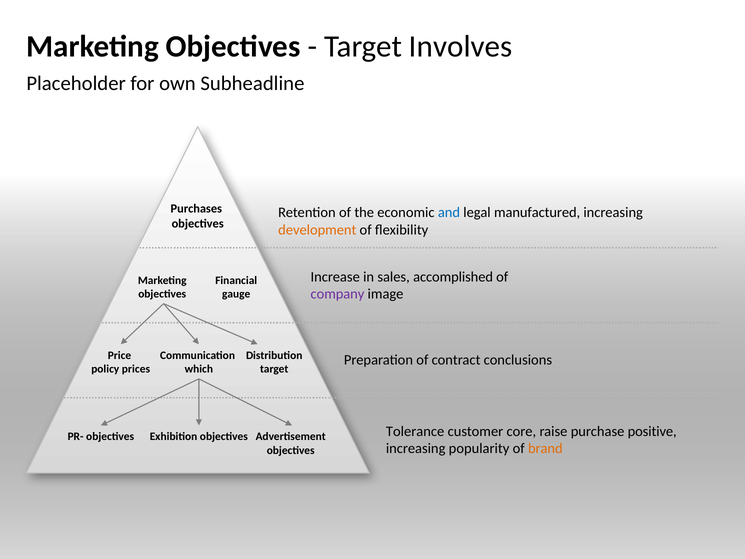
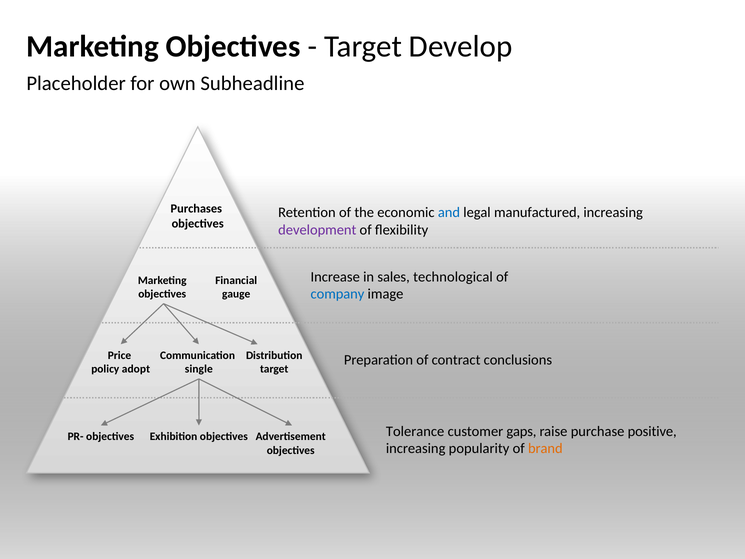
Involves: Involves -> Develop (461, 47)
development colour: orange -> purple (317, 230)
accomplished: accomplished -> technological (453, 277)
company colour: purple -> blue (337, 294)
prices: prices -> adopt (136, 369)
which: which -> single (199, 369)
core: core -> gaps (521, 431)
